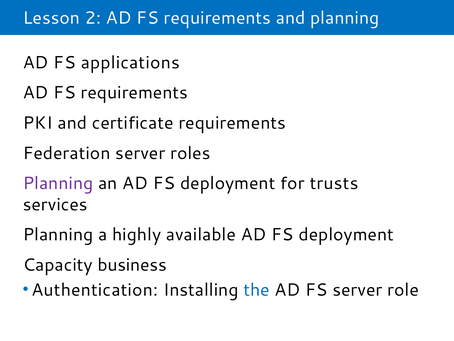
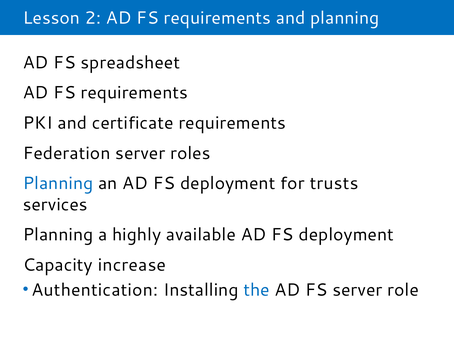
applications: applications -> spreadsheet (130, 63)
Planning colour: purple -> blue (58, 183)
business: business -> increase (132, 265)
